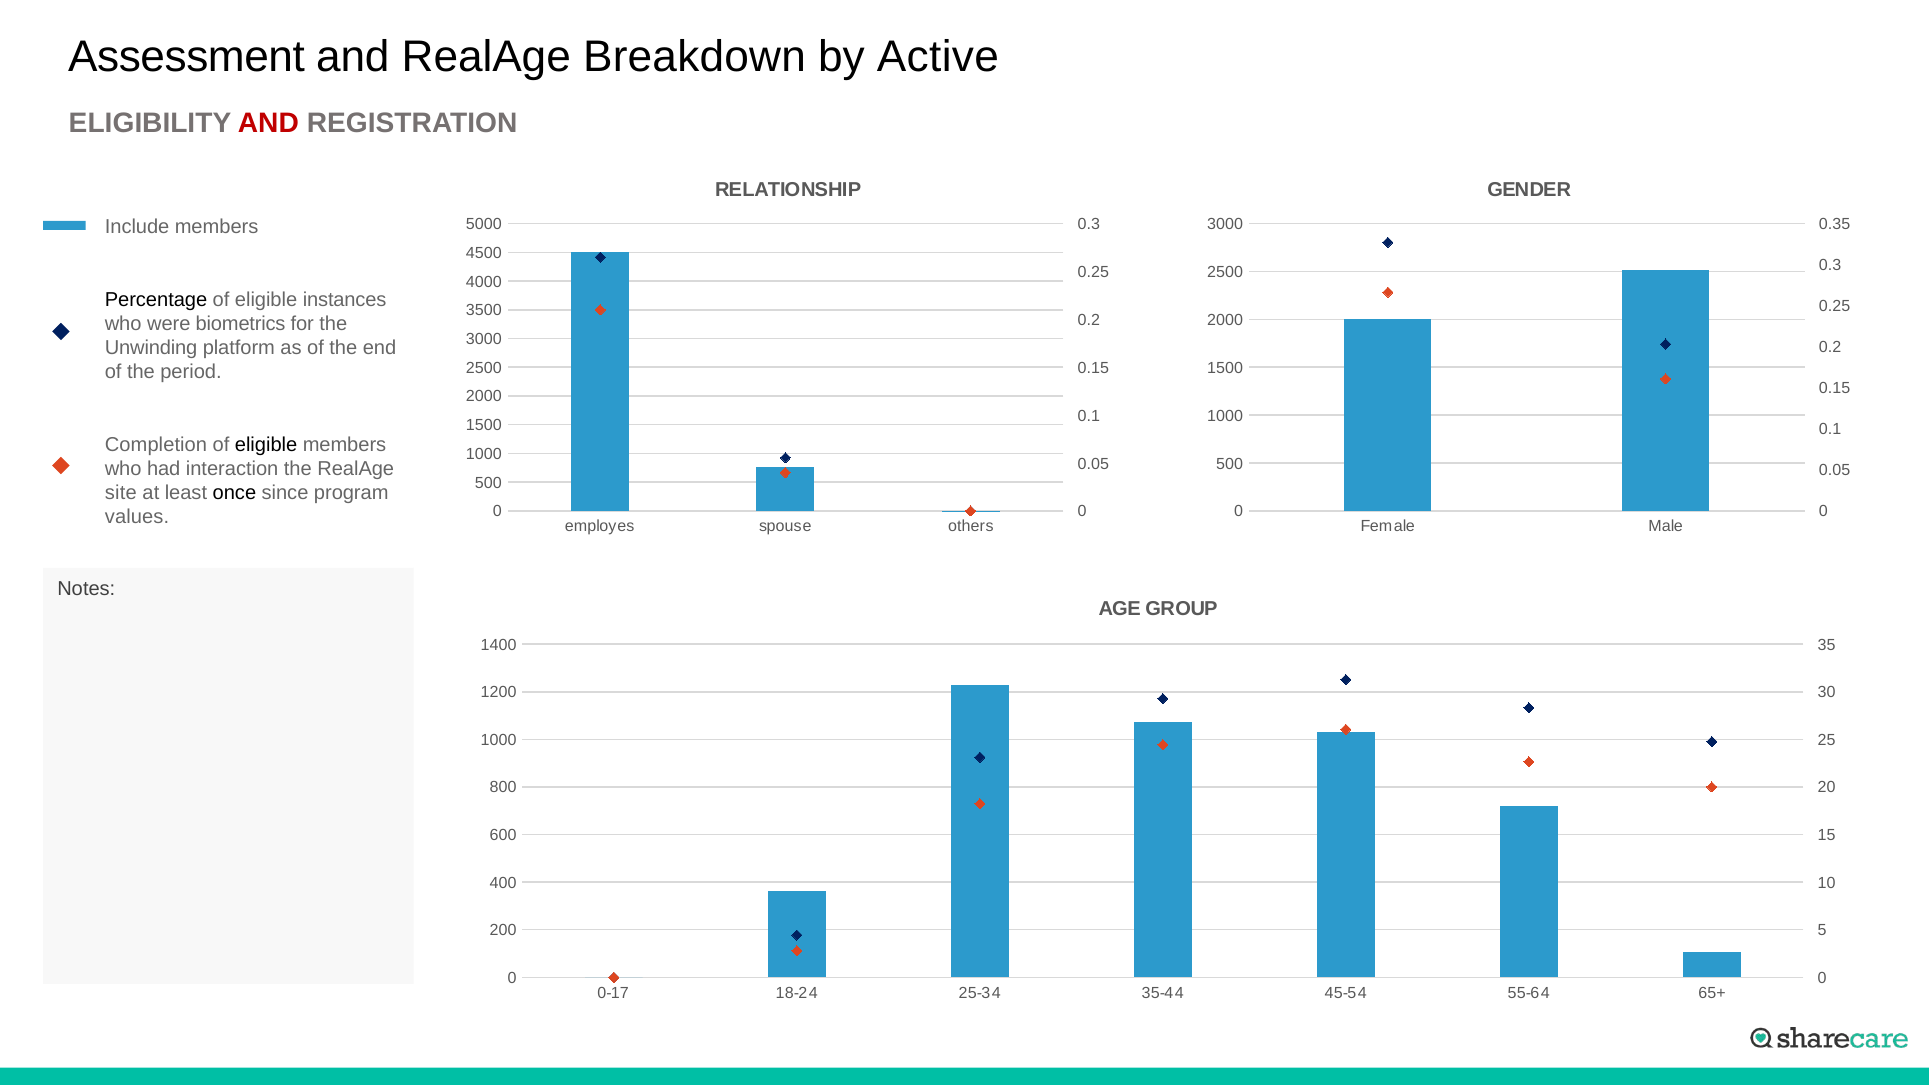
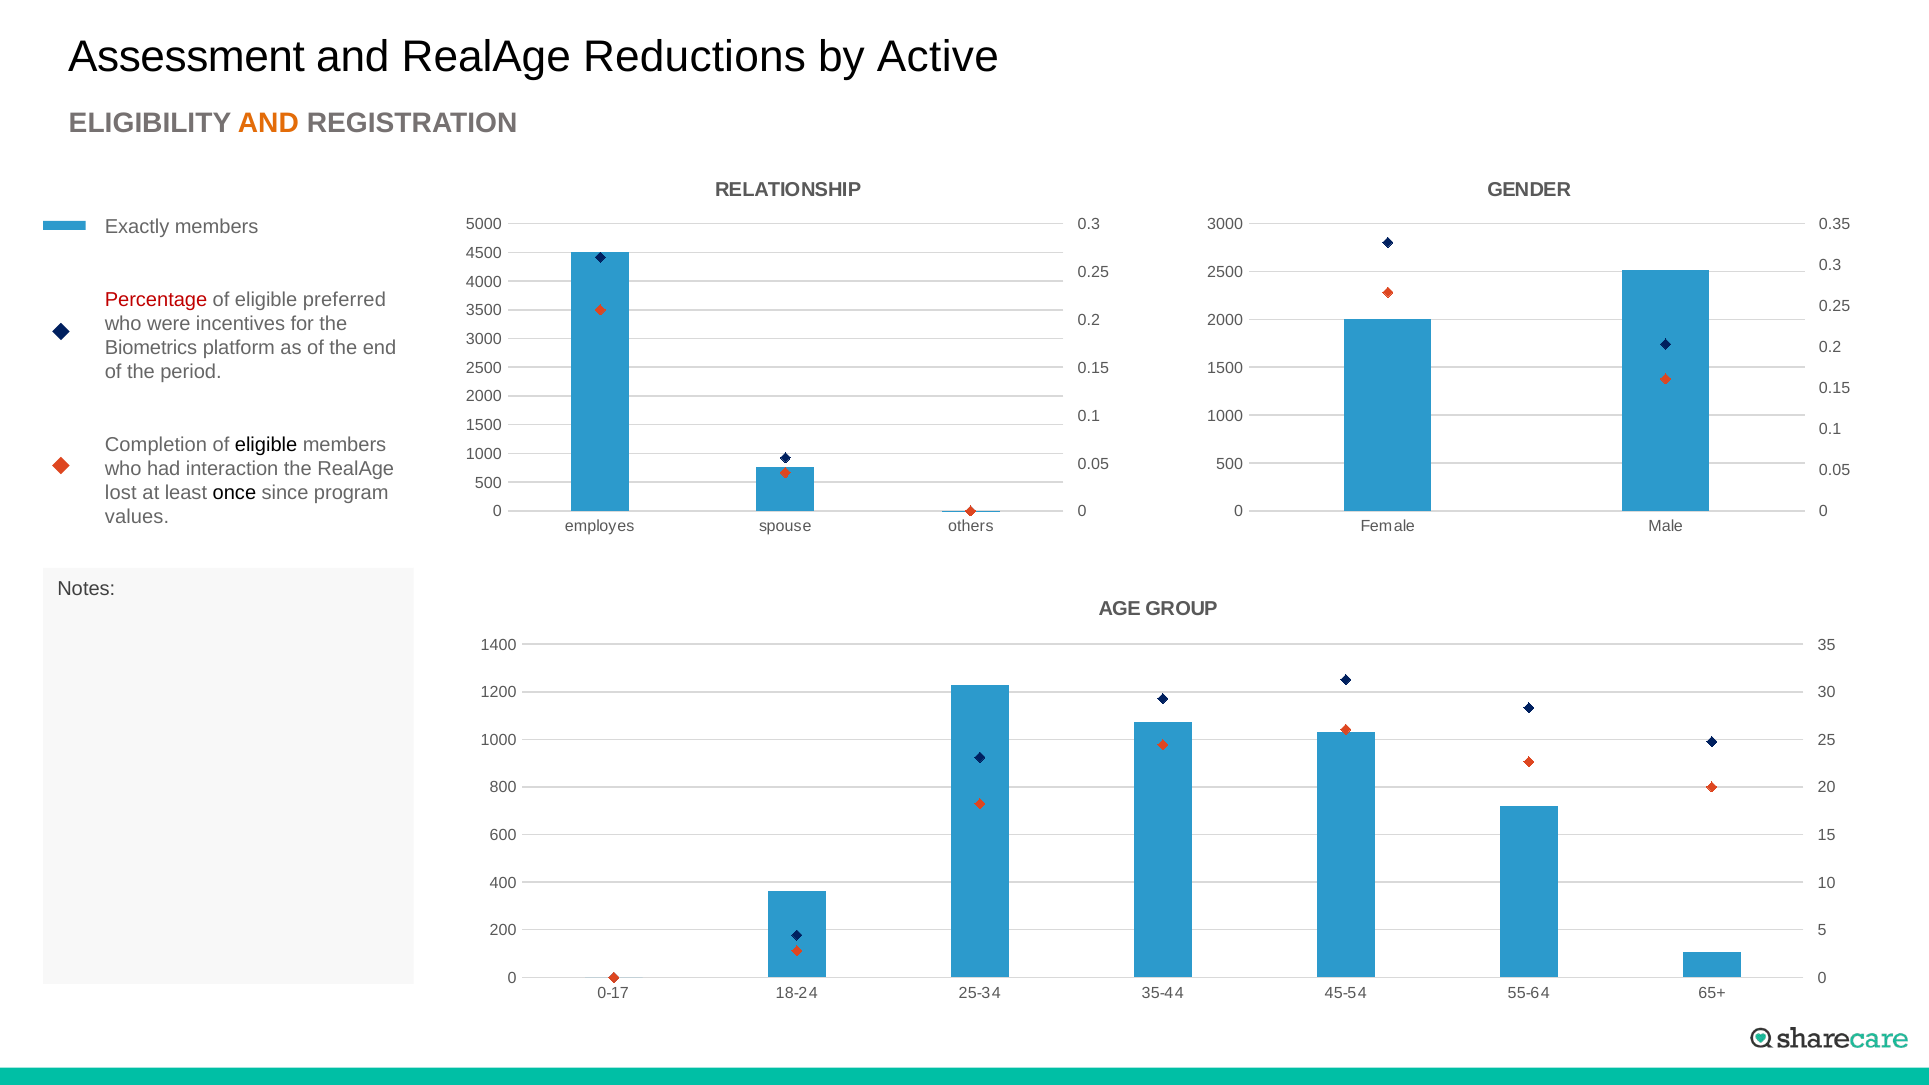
Breakdown: Breakdown -> Reductions (694, 57)
AND colour: red -> orange (268, 123)
Include: Include -> Exactly (137, 227)
Percentage colour: black -> red (156, 300)
instances: instances -> preferred (344, 300)
biometrics: biometrics -> incentives (241, 324)
Unwinding: Unwinding -> Biometrics (151, 348)
site: site -> lost (121, 493)
